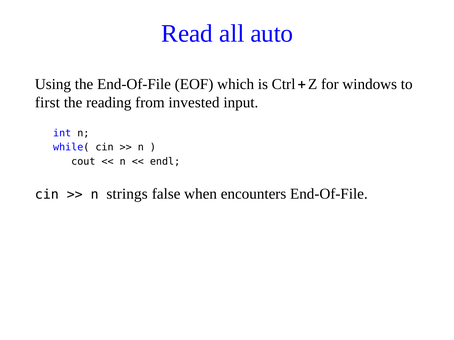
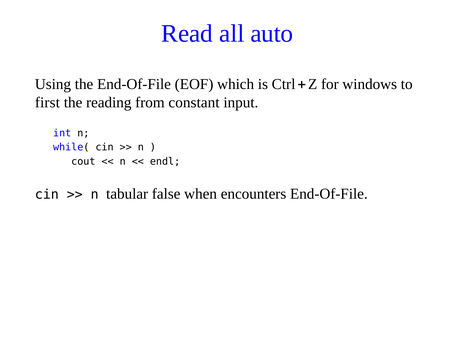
invested: invested -> constant (194, 102)
strings: strings -> tabular (127, 194)
